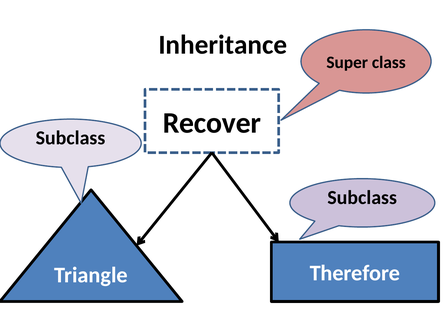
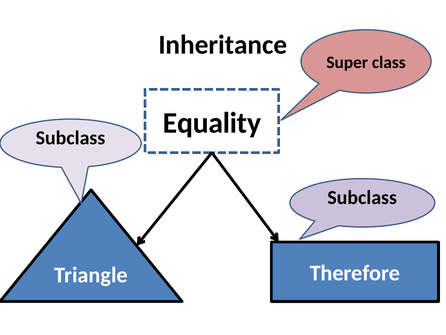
Recover: Recover -> Equality (212, 123)
